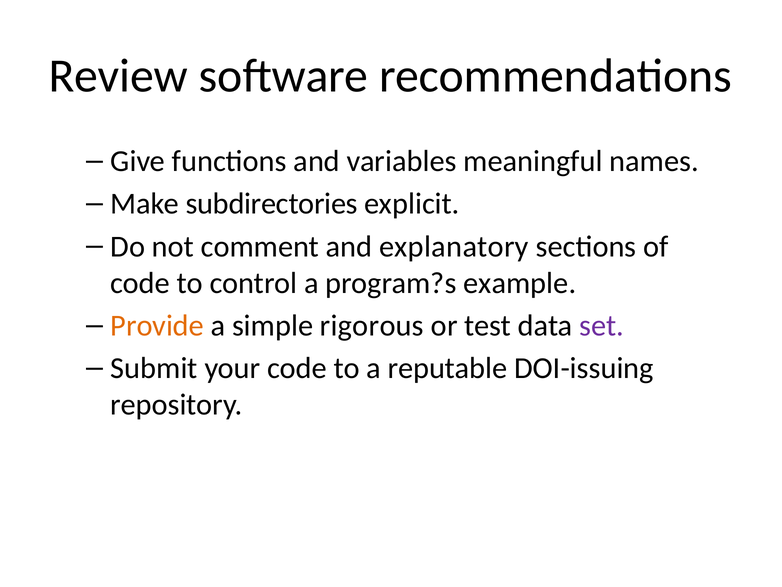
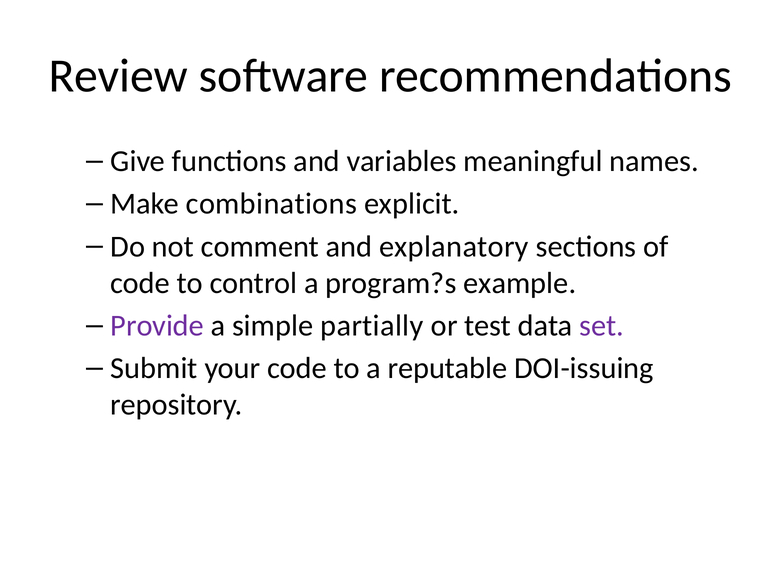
subdirectories: subdirectories -> combinations (271, 204)
Provide colour: orange -> purple (157, 325)
rigorous: rigorous -> partially (372, 325)
